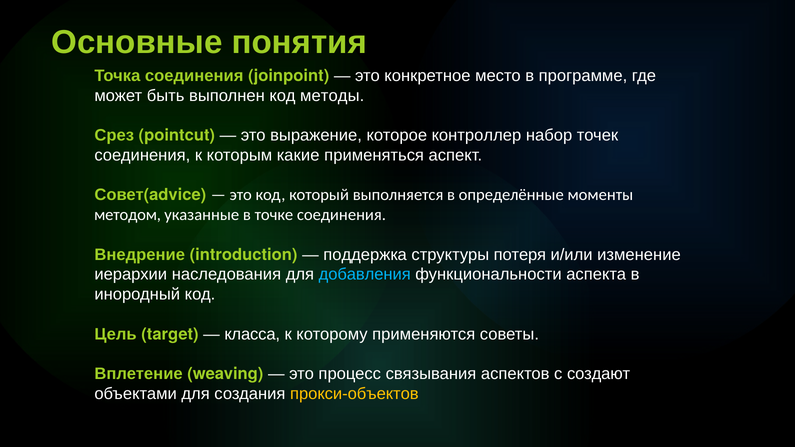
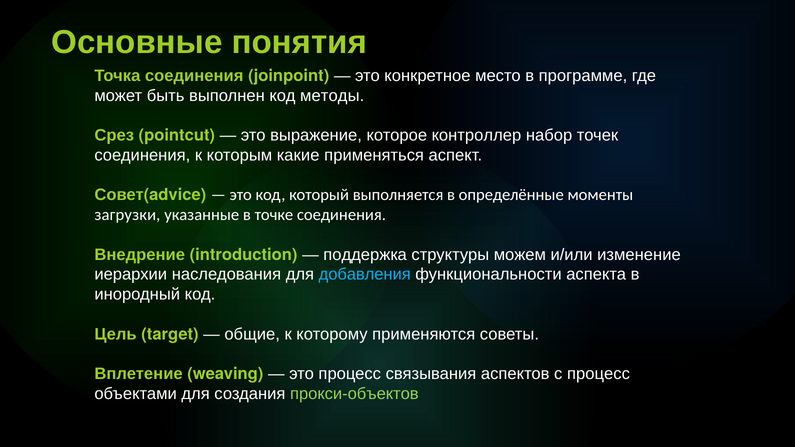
методом: методом -> загрузки (127, 215)
потеря: потеря -> можем (520, 255)
класса: класса -> общие (252, 334)
с создают: создают -> процесс (598, 374)
прокси-объектов colour: yellow -> light green (354, 394)
